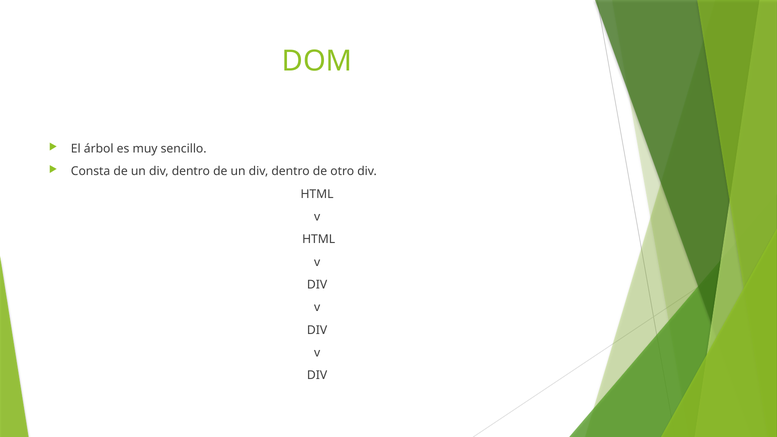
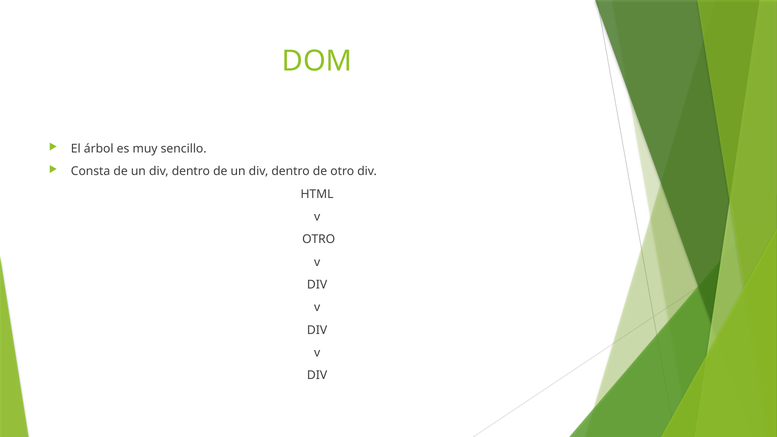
HTML: HTML -> OTRO (319, 239)
